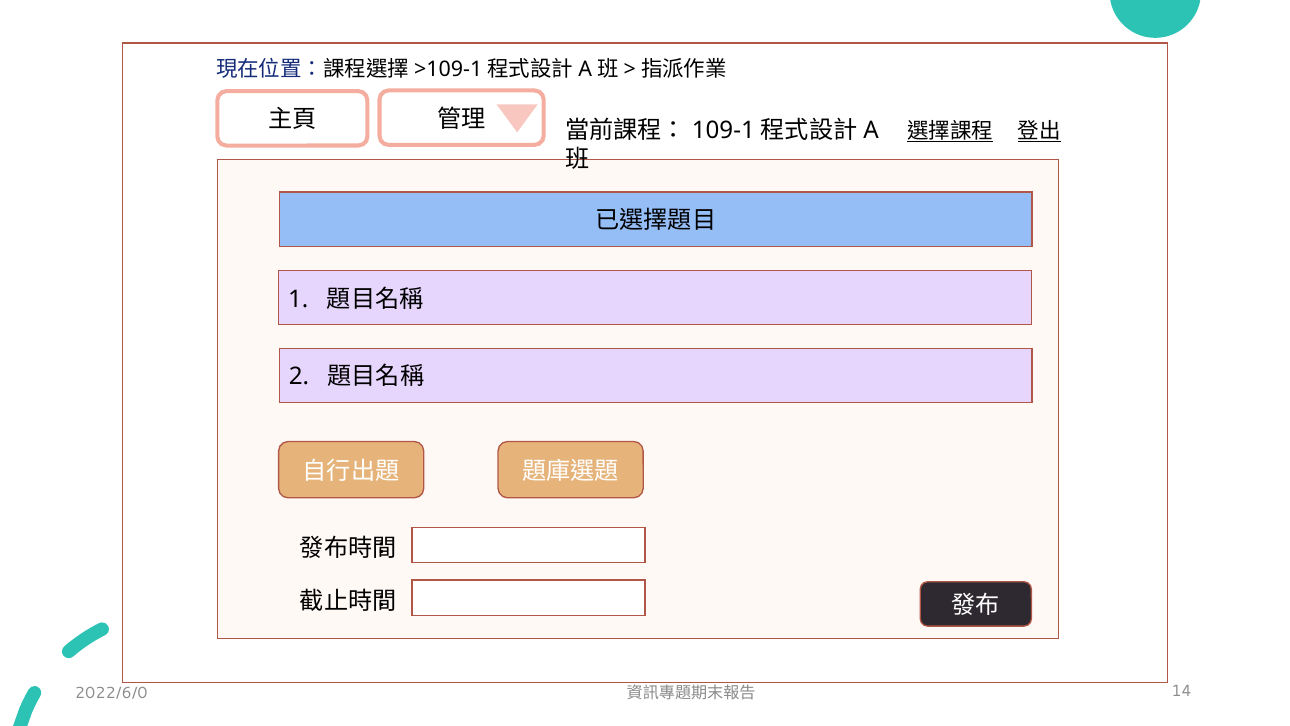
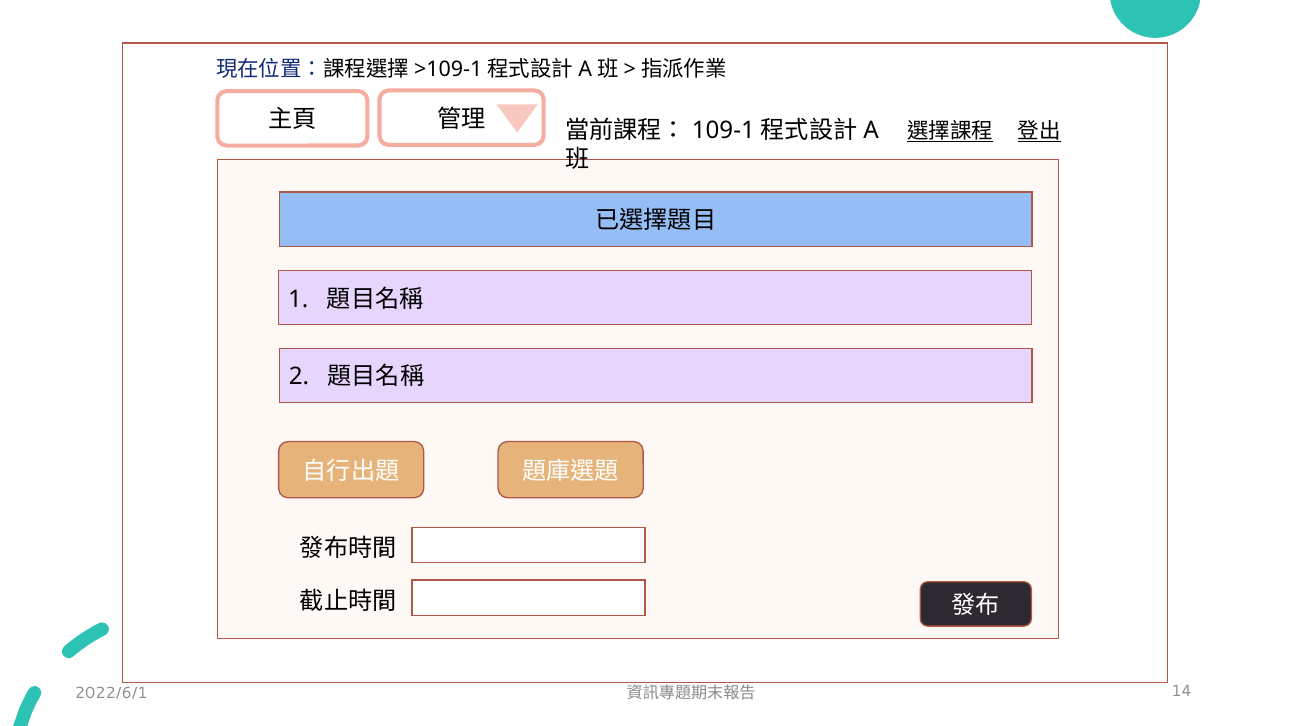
2022/6/0: 2022/6/0 -> 2022/6/1 (111, 693)
